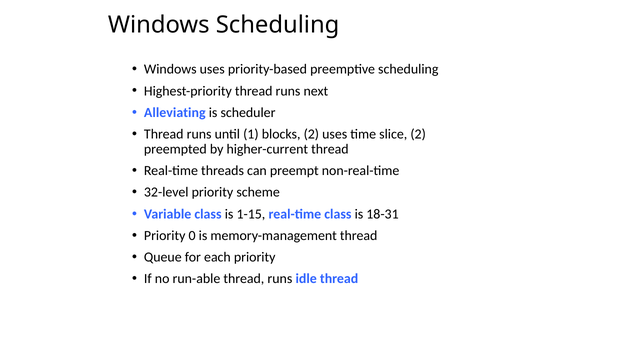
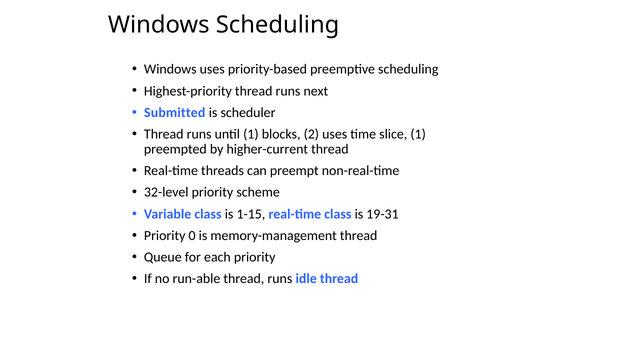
Alleviating: Alleviating -> Submitted (175, 113)
slice 2: 2 -> 1 (418, 134)
18-31: 18-31 -> 19-31 (383, 214)
